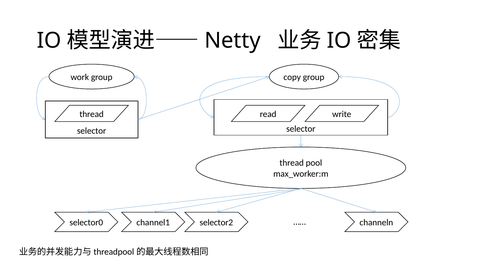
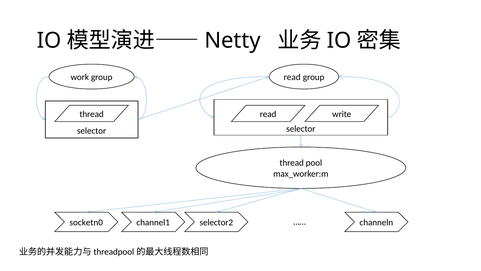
group copy: copy -> read (292, 77)
selector0: selector0 -> socketn0 (86, 222)
